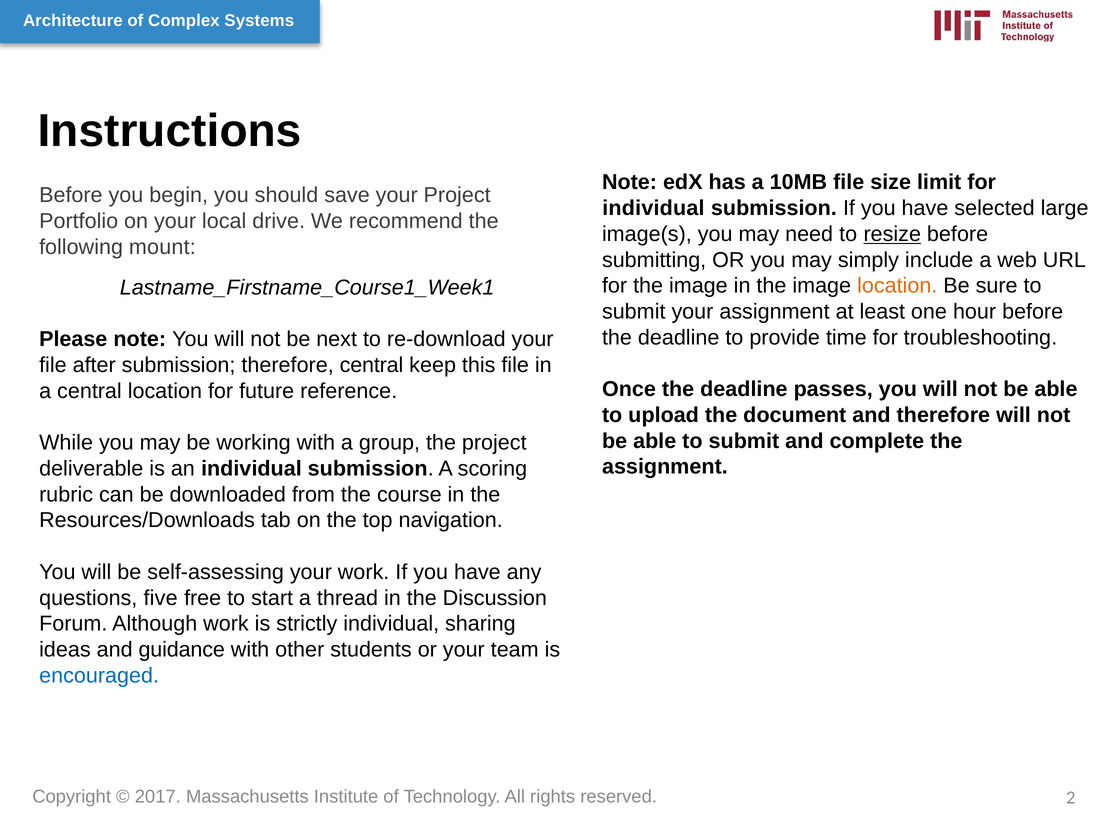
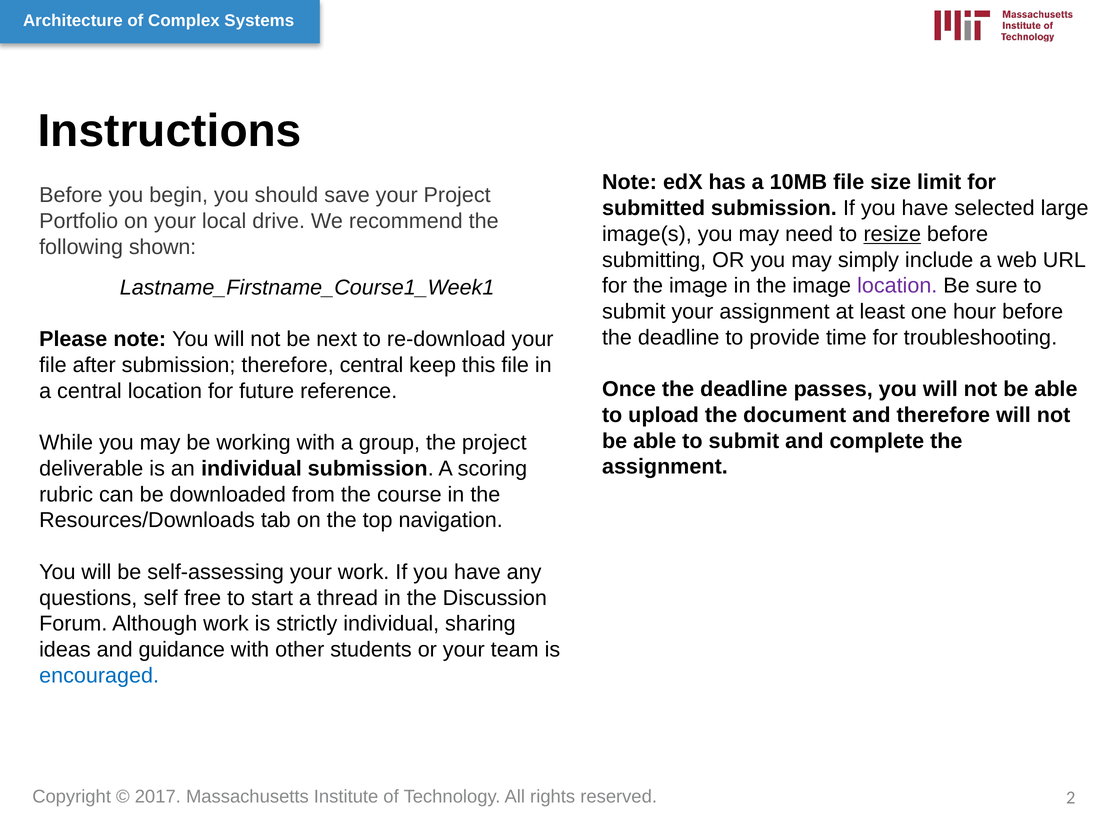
individual: individual -> submitted (654, 208)
mount: mount -> shown (163, 247)
location colour: orange -> purple (897, 286)
five: five -> self (161, 597)
